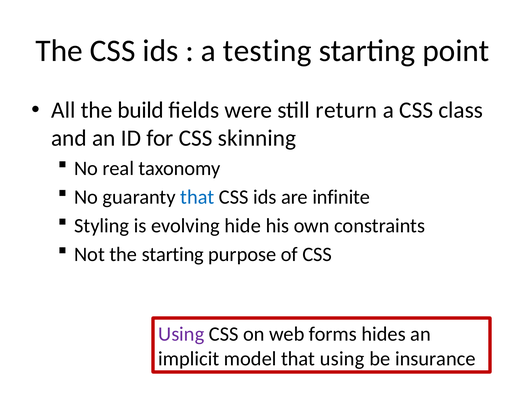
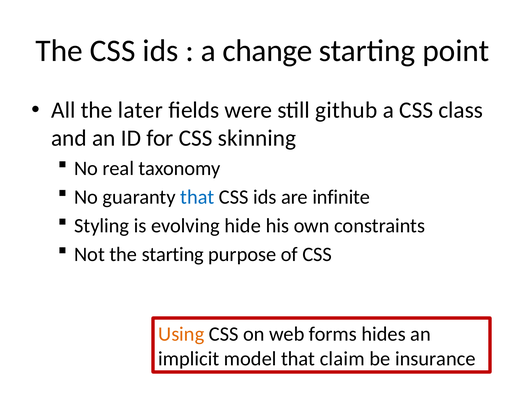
testing: testing -> change (268, 51)
build: build -> later (140, 110)
return: return -> github (346, 110)
Using colour: purple -> orange (181, 334)
that using: using -> claim (342, 358)
